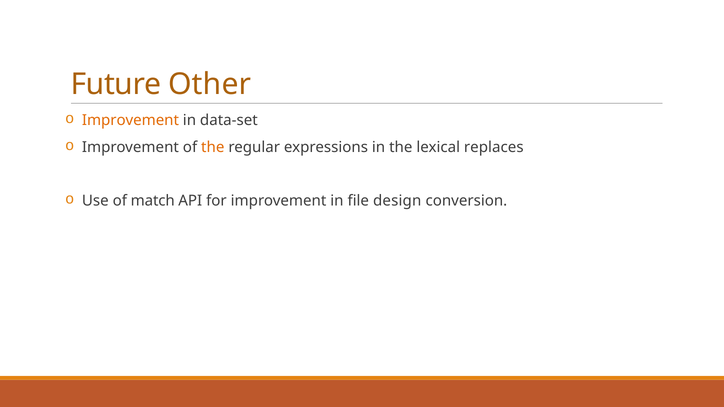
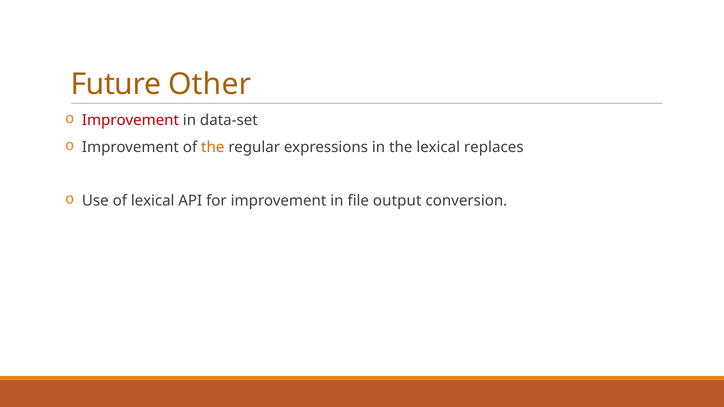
Improvement colour: orange -> red (130, 120)
of match: match -> lexical (153, 201)
design: design -> output (397, 201)
